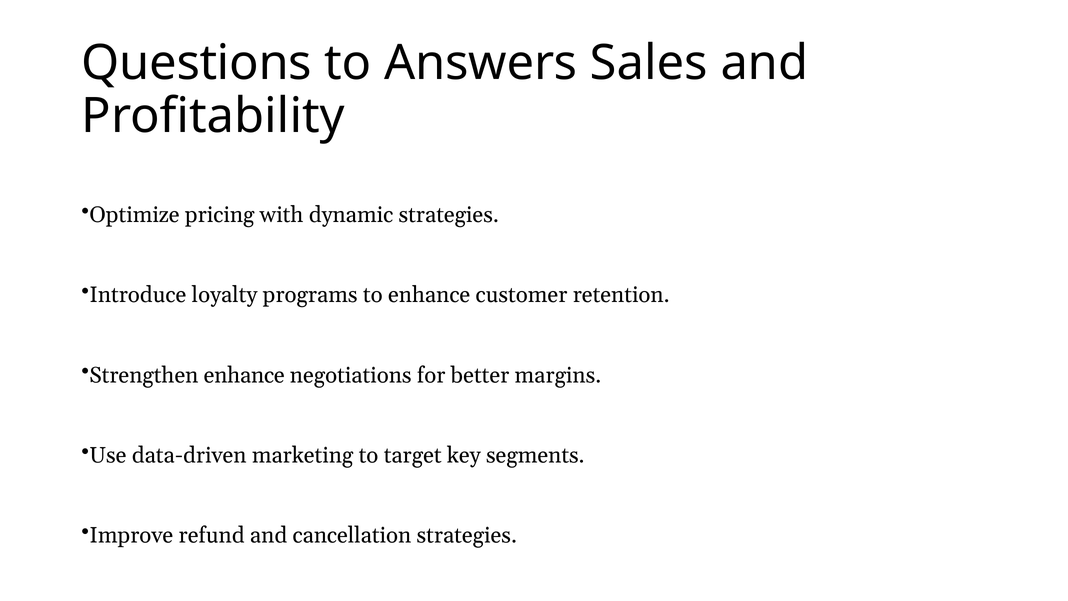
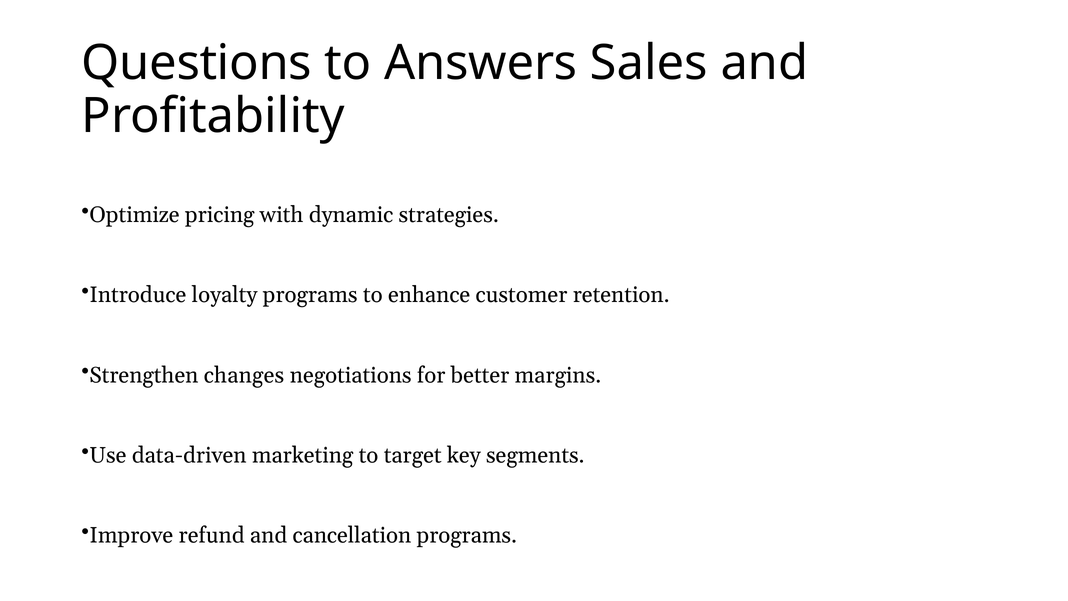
Strengthen enhance: enhance -> changes (244, 375)
cancellation strategies: strategies -> programs (467, 535)
